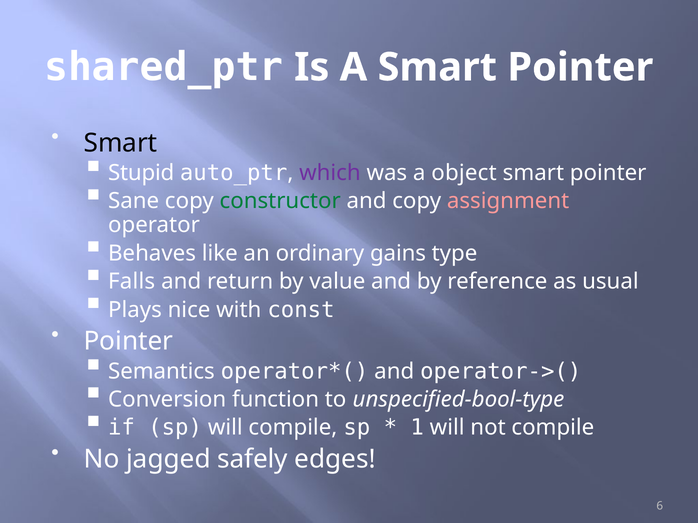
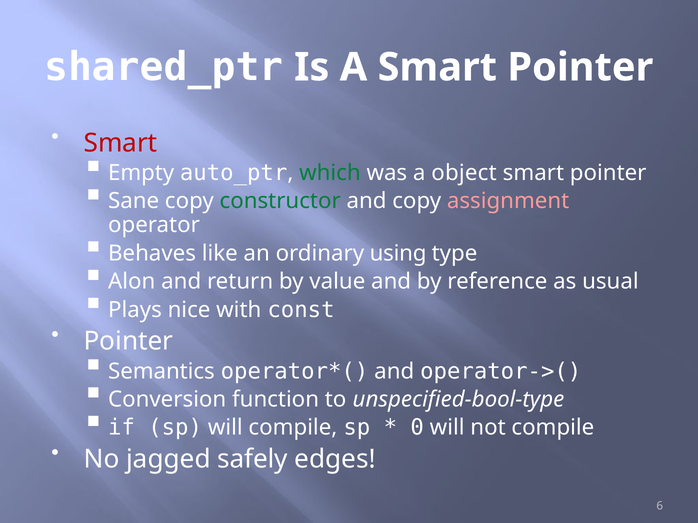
Smart colour: black -> red (121, 143)
Stupid: Stupid -> Empty (141, 173)
which colour: purple -> green (330, 173)
gains: gains -> using (398, 254)
Falls: Falls -> Alon (132, 282)
1: 1 -> 0 (417, 428)
